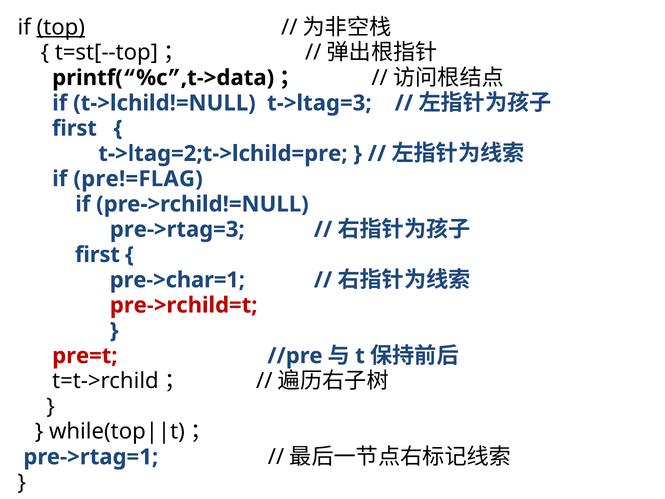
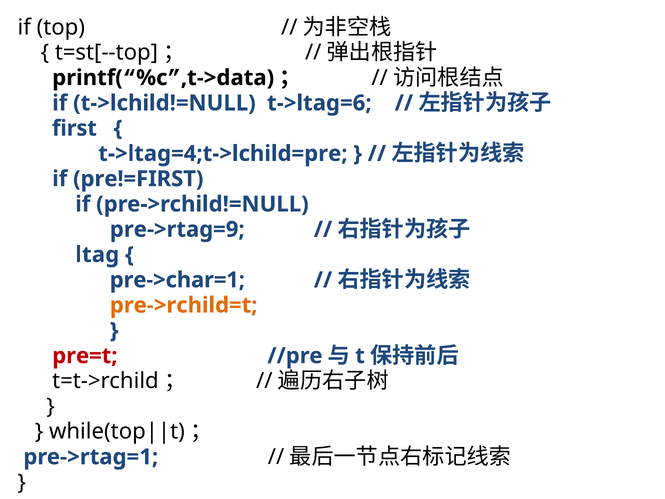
top underline: present -> none (61, 27)
t->ltag=3: t->ltag=3 -> t->ltag=6 (319, 103)
t->ltag=2;t->lchild=pre: t->ltag=2;t->lchild=pre -> t->ltag=4;t->lchild=pre (223, 154)
pre!=FLAG: pre!=FLAG -> pre!=FIRST (138, 179)
pre->rtag=3: pre->rtag=3 -> pre->rtag=9 (177, 229)
first: first -> ltag (97, 255)
pre->rchild=t colour: red -> orange (184, 305)
